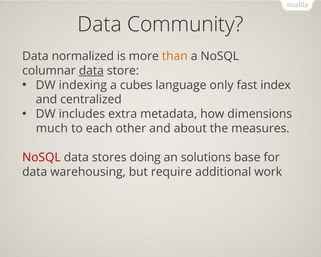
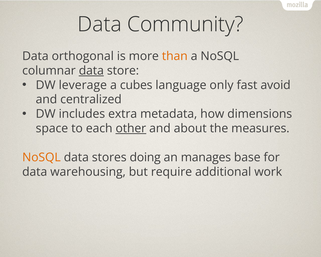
normalized: normalized -> orthogonal (83, 56)
indexing: indexing -> leverage (83, 85)
index: index -> avoid (276, 85)
much: much -> space (52, 128)
other underline: none -> present (131, 128)
NoSQL colour: red -> orange (41, 157)
solutions: solutions -> manages (206, 157)
